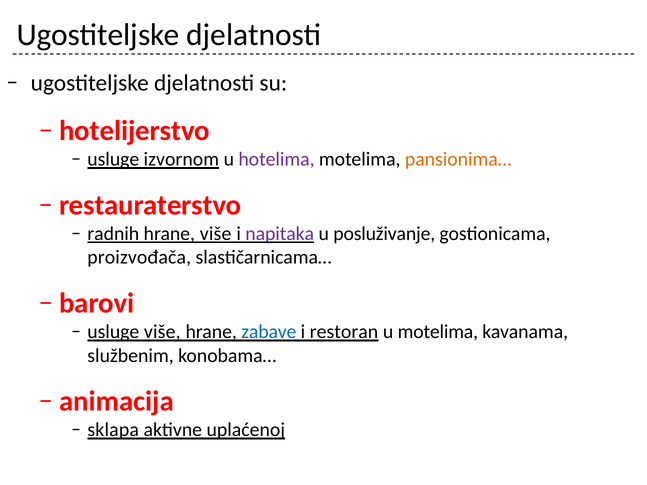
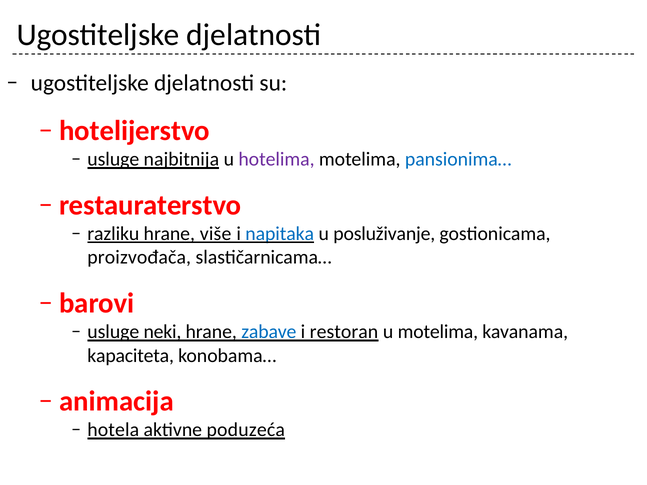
izvornom: izvornom -> najbitnija (181, 159)
pansionima… colour: orange -> blue (458, 159)
radnih: radnih -> razliku (113, 234)
napitaka colour: purple -> blue (280, 234)
usluge više: više -> neki (162, 332)
službenim: službenim -> kapaciteta (131, 356)
sklapa: sklapa -> hotela (113, 430)
uplaćenoj: uplaćenoj -> poduzeća (246, 430)
